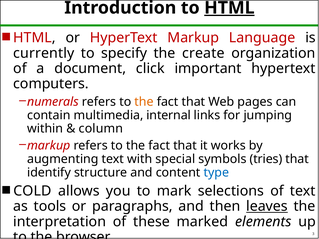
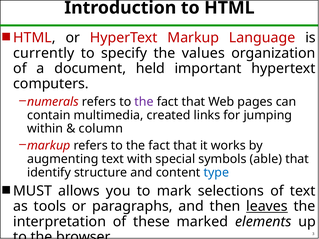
HTML underline: present -> none (229, 8)
create: create -> values (203, 53)
click: click -> held (150, 68)
the colour: orange -> purple (144, 102)
internal: internal -> created (169, 115)
tries: tries -> able (266, 159)
COLD: COLD -> MUST (33, 191)
